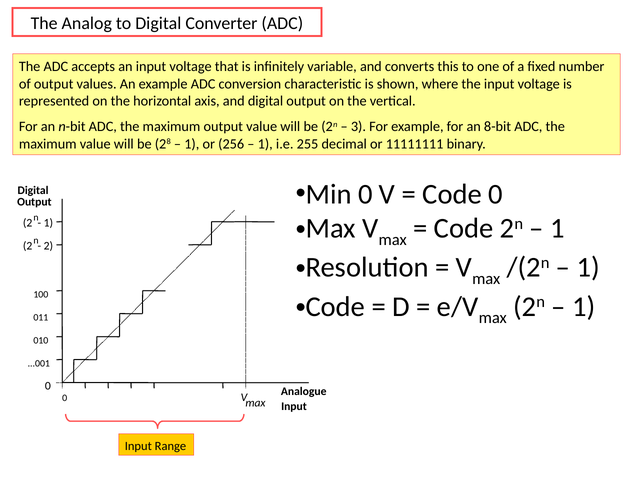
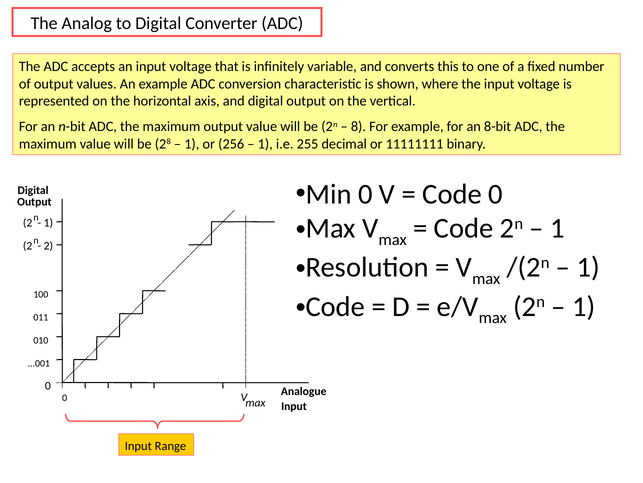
3: 3 -> 8 (358, 126)
